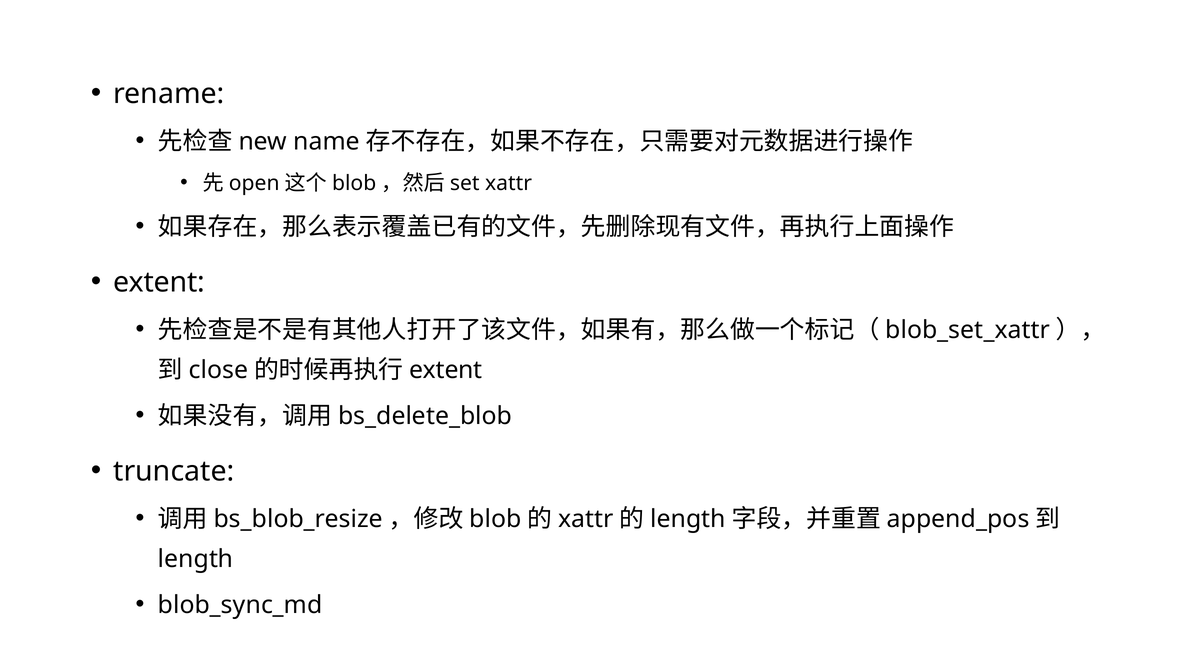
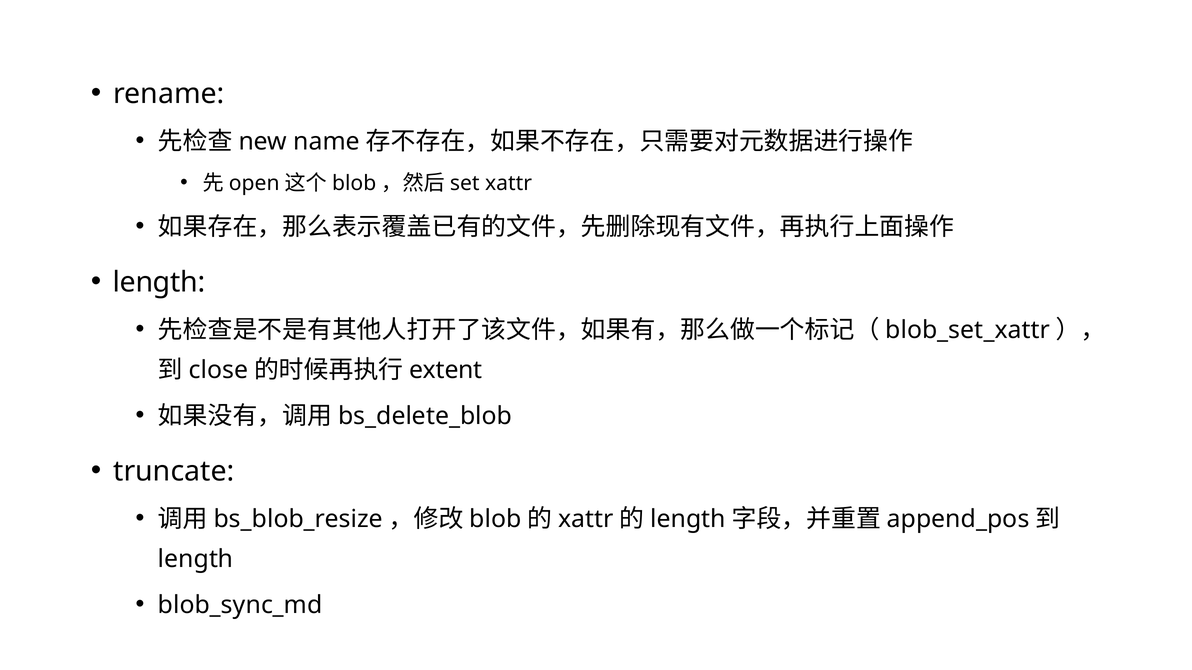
extent: extent -> length (159, 283)
